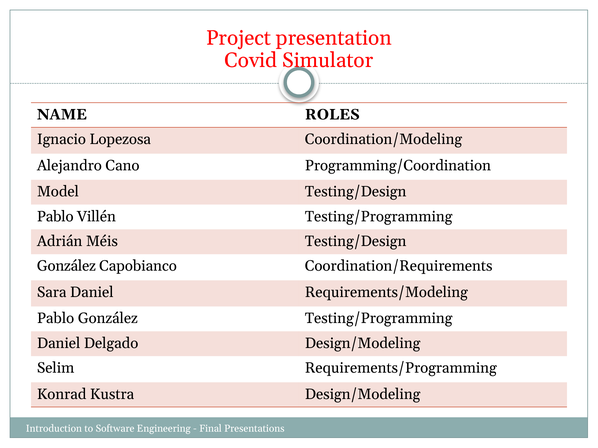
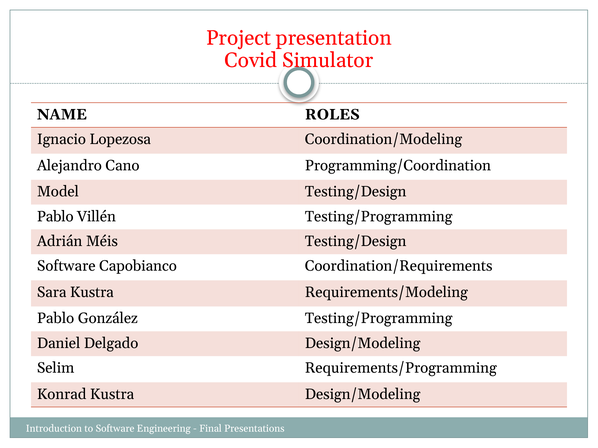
González: González -> Software (66, 266)
Sara Daniel: Daniel -> Kustra (92, 293)
